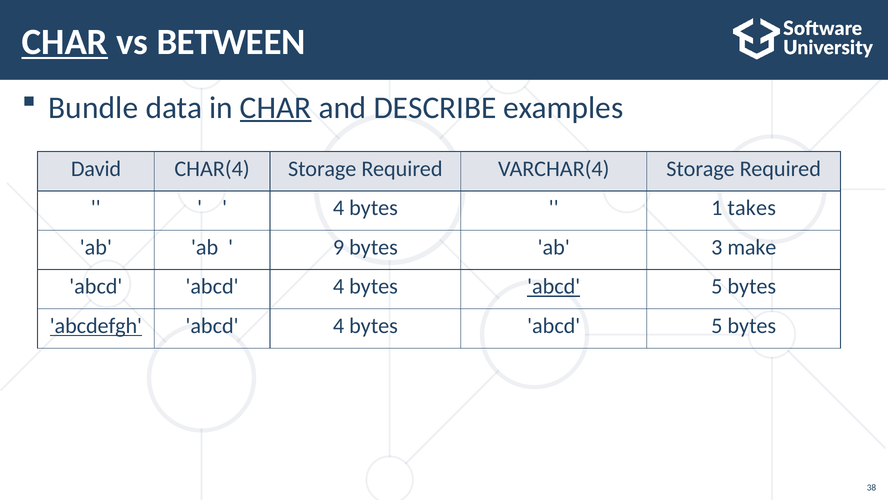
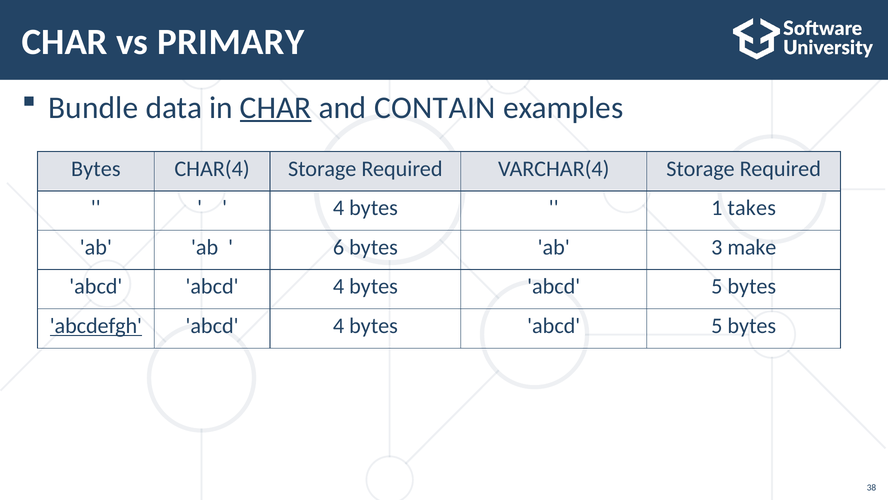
CHAR underline: present -> none (65, 42)
BETWEEN: BETWEEN -> PRIMARY (231, 42)
DESCRIBE: DESCRIBE -> CONTAIN (435, 108)
David: David -> Bytes (96, 169)
9: 9 -> 6 (339, 247)
abcd underline: present -> none (554, 286)
